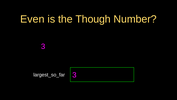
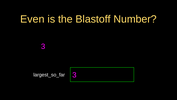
Though: Though -> Blastoff (93, 19)
